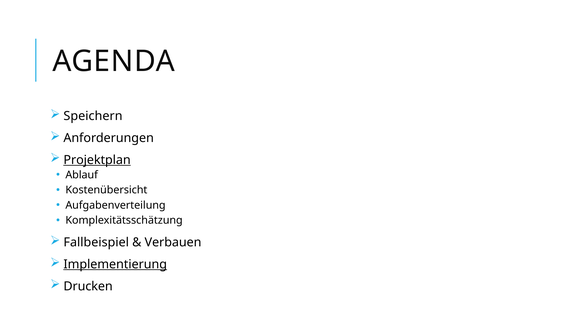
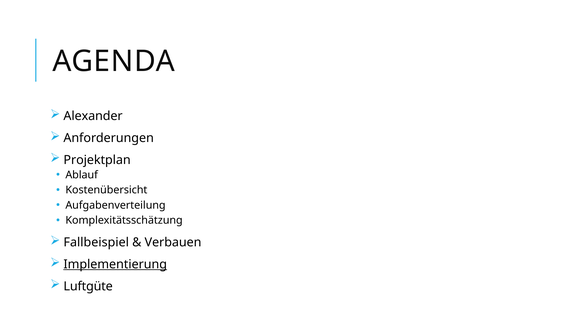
Speichern: Speichern -> Alexander (93, 116)
Projektplan underline: present -> none (97, 160)
Drucken: Drucken -> Luftgüte (88, 286)
